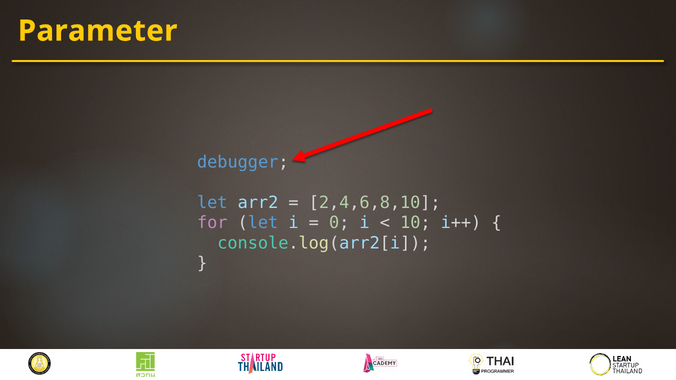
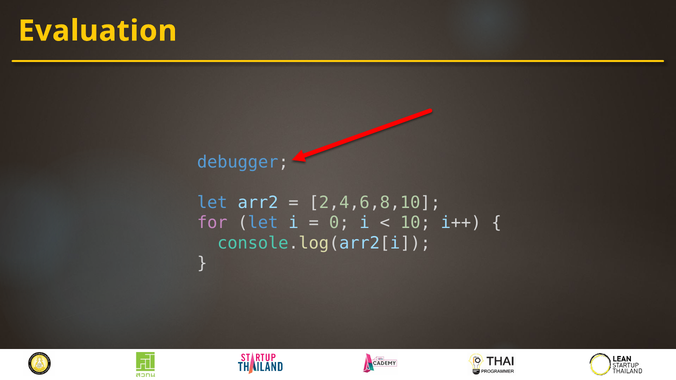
Parameter: Parameter -> Evaluation (98, 31)
